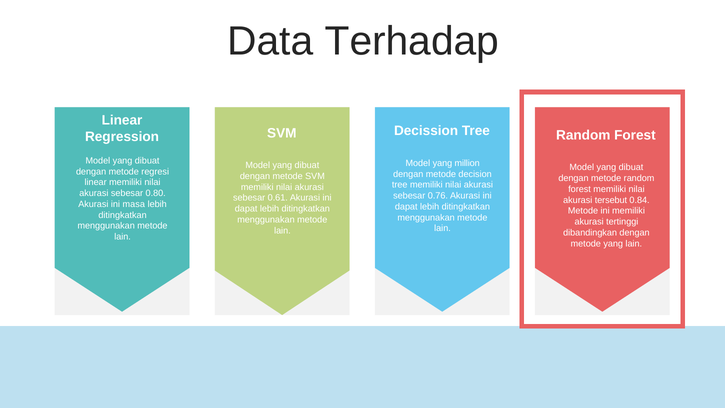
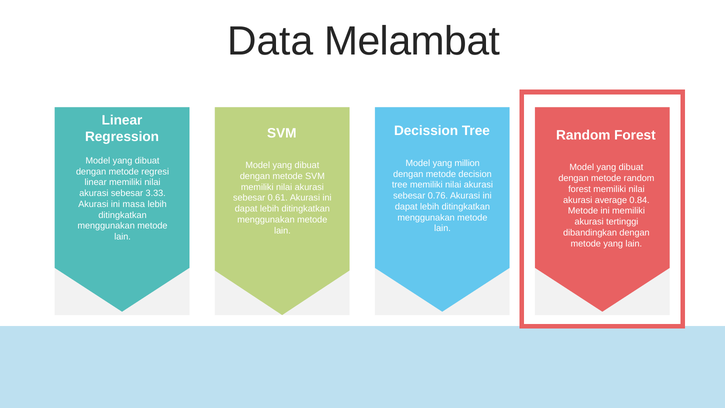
Terhadap: Terhadap -> Melambat (412, 41)
0.80: 0.80 -> 3.33 (156, 193)
tersebut: tersebut -> average (611, 200)
